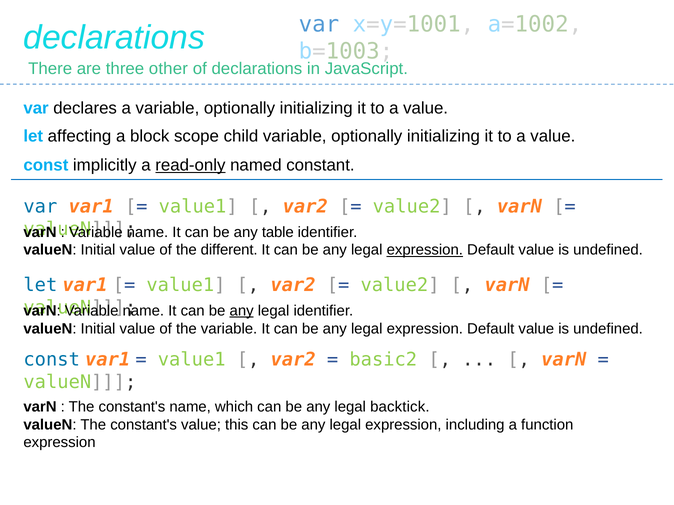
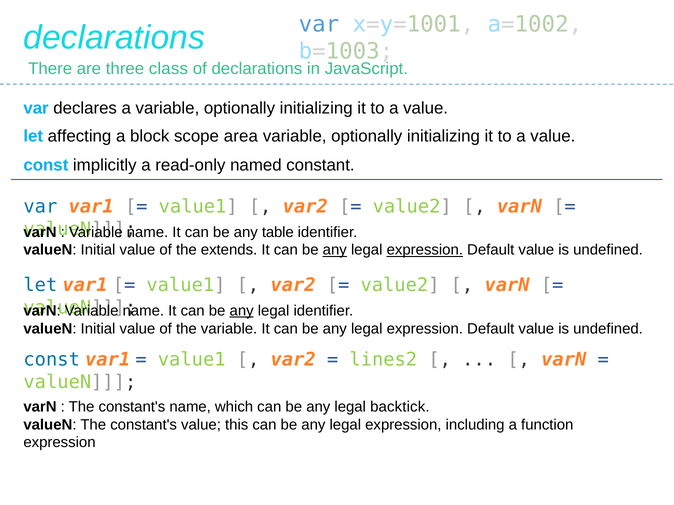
other: other -> class (168, 69)
child: child -> area (241, 137)
read-only underline: present -> none (190, 165)
different: different -> extends (229, 250)
any underline: none -> present (335, 250)
basic2: basic2 -> lines2 (383, 360)
